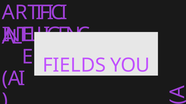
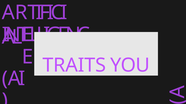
FIELDS: FIELDS -> TRAITS (74, 66)
